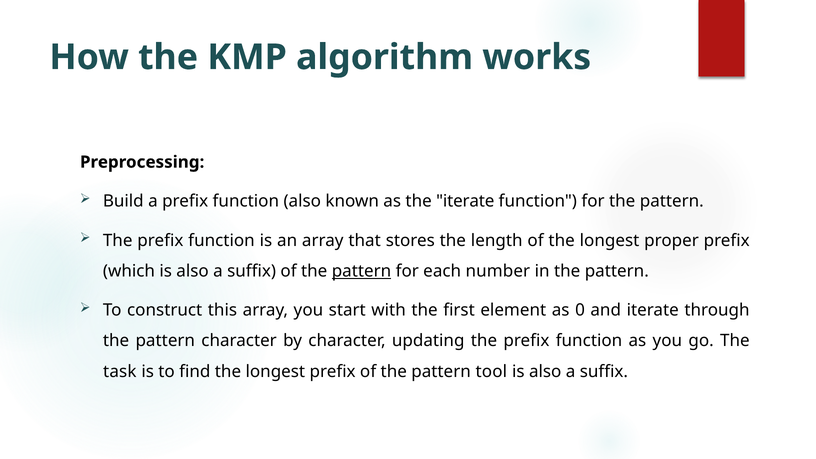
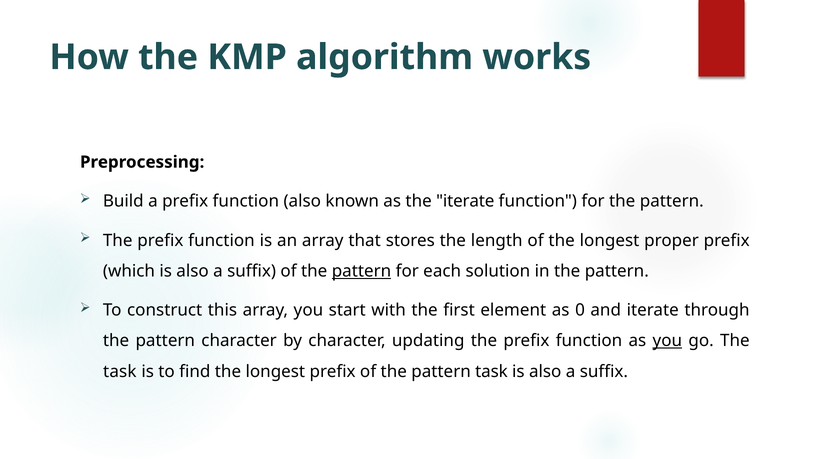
number: number -> solution (498, 271)
you underline: none -> present (667, 341)
pattern tool: tool -> task (491, 372)
